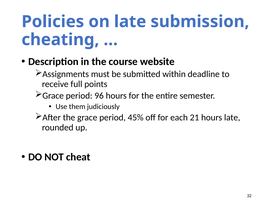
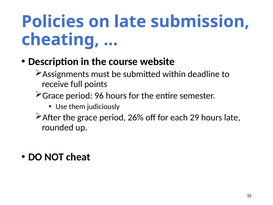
45%: 45% -> 26% (136, 117)
21: 21 -> 29 (194, 117)
